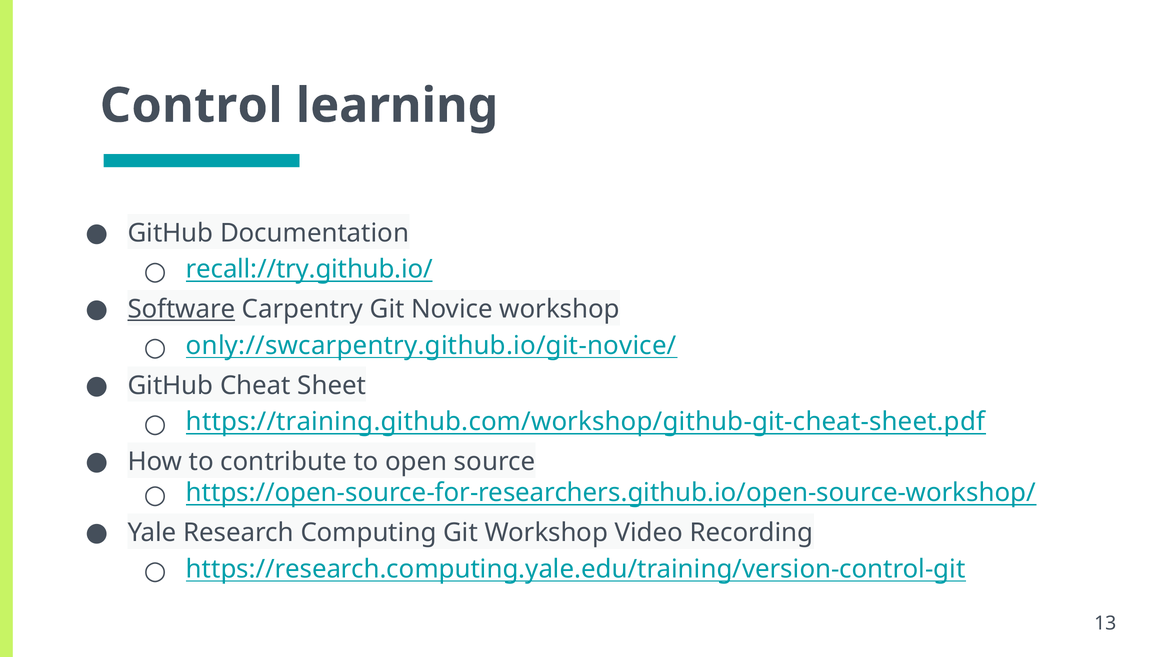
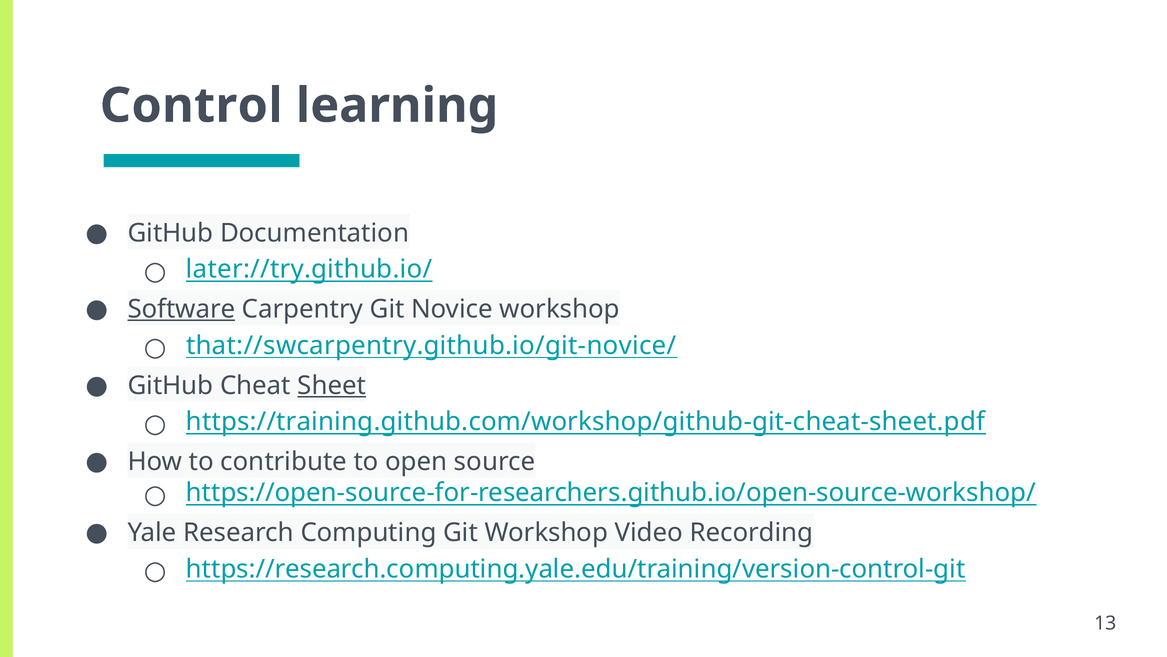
recall://try.github.io/: recall://try.github.io/ -> later://try.github.io/ (309, 269)
only://swcarpentry.github.io/git-novice/: only://swcarpentry.github.io/git-novice/ -> that://swcarpentry.github.io/git-novice/ (431, 345)
Sheet underline: none -> present (332, 385)
